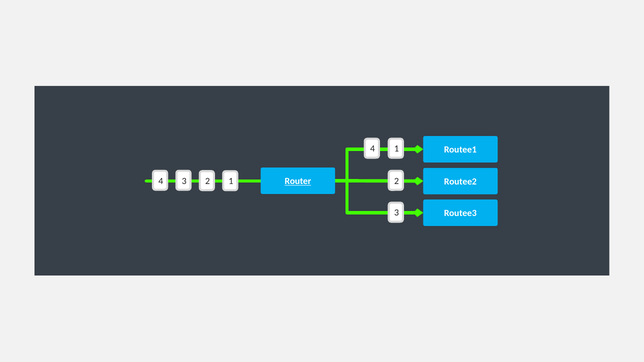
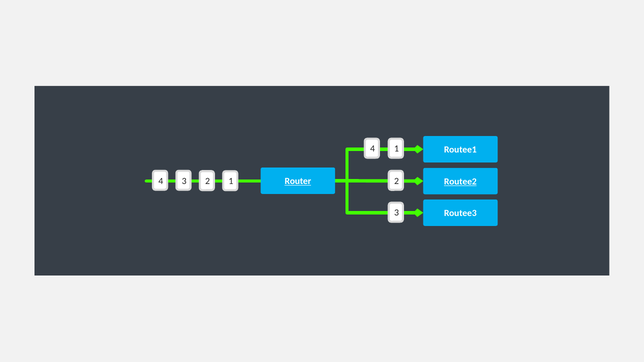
Routee2 underline: none -> present (460, 182)
